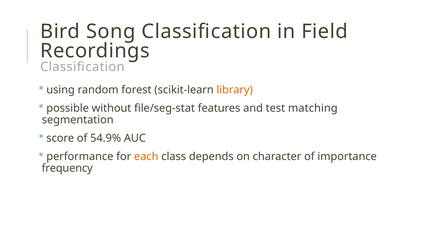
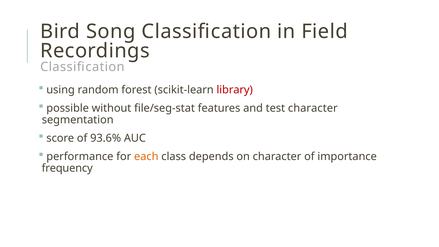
library colour: orange -> red (235, 90)
test matching: matching -> character (313, 108)
54.9%: 54.9% -> 93.6% (106, 138)
